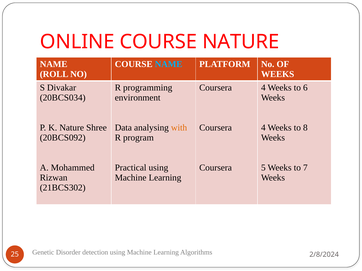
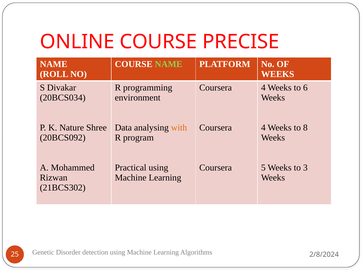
COURSE NATURE: NATURE -> PRECISE (241, 42)
NAME colour: light blue -> light green (169, 64)
7: 7 -> 3 (305, 168)
